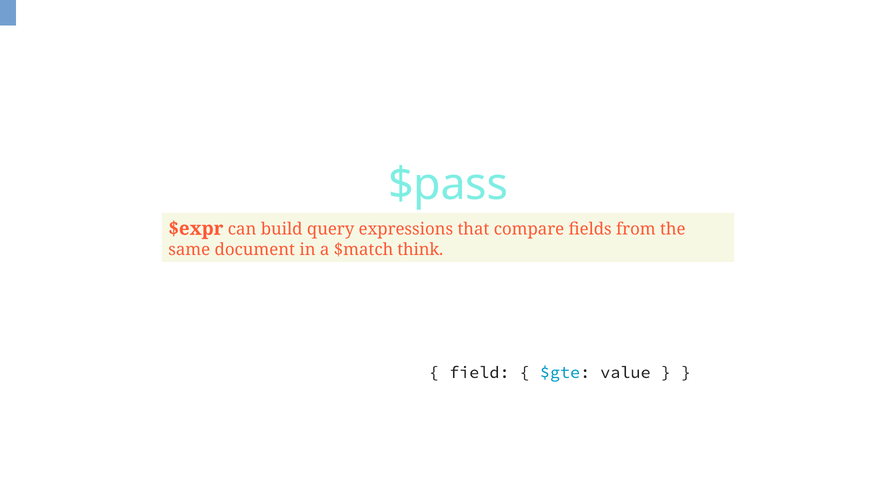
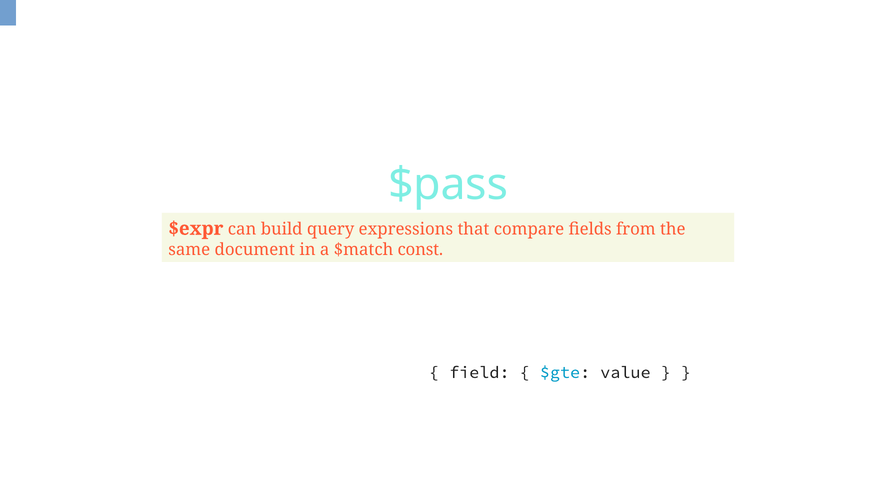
think: think -> const (420, 250)
